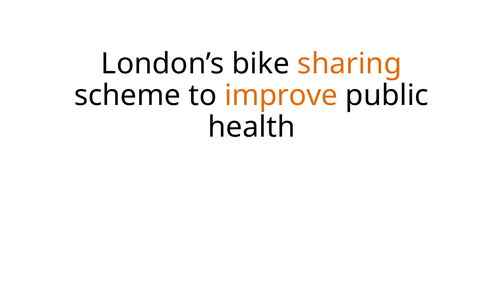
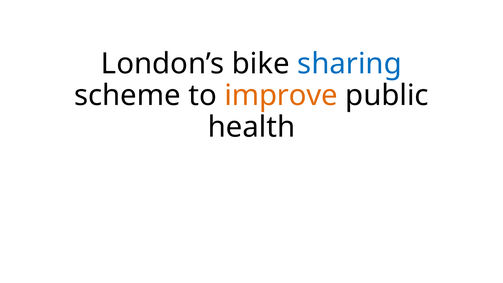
sharing colour: orange -> blue (350, 64)
